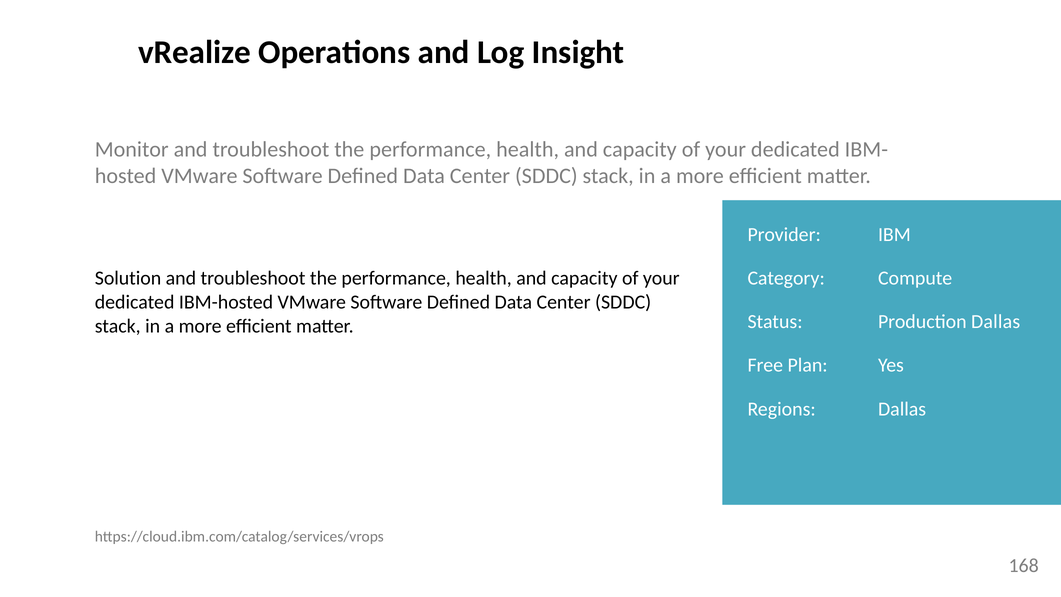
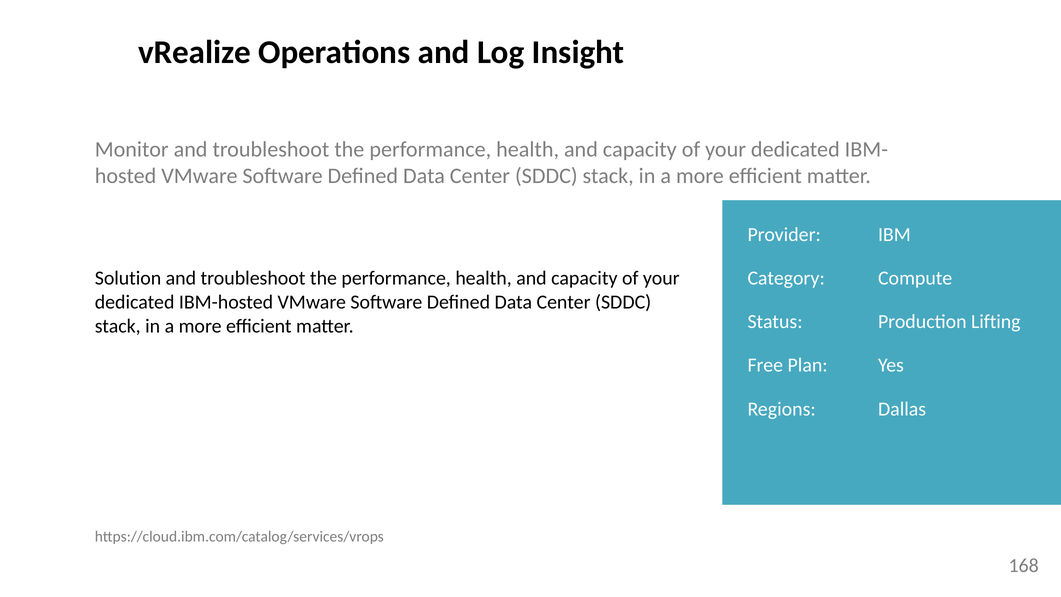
Production Dallas: Dallas -> Lifting (996, 322)
